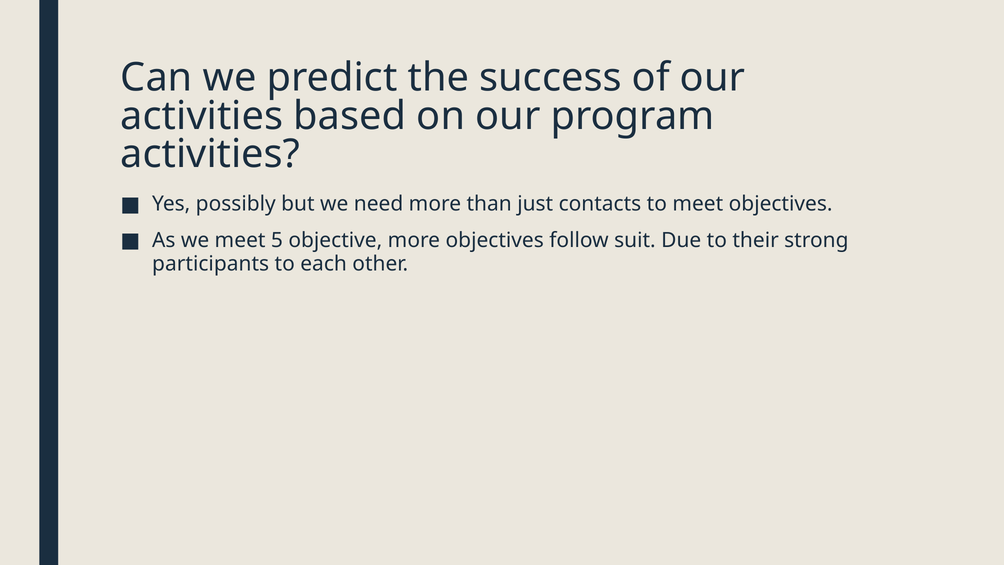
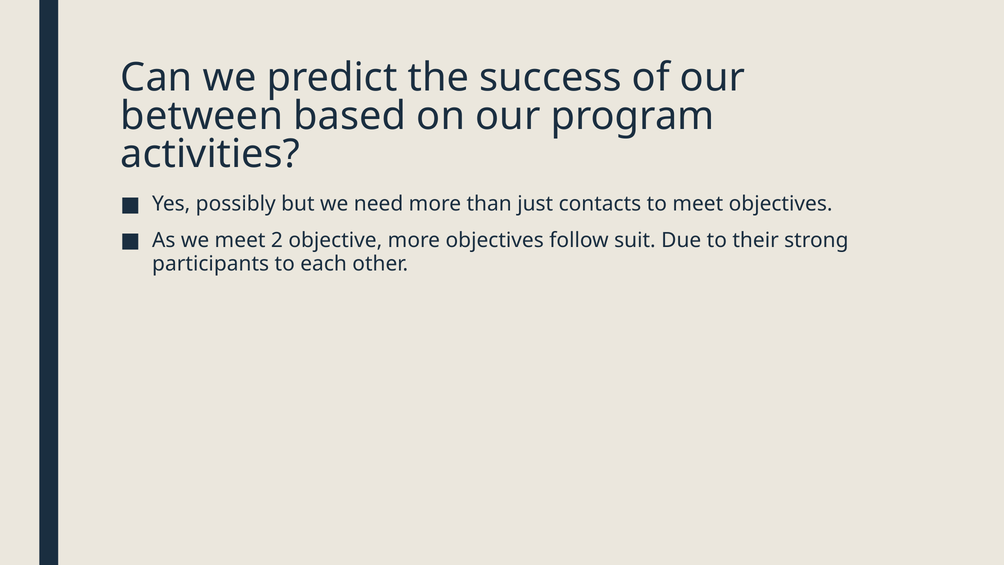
activities: activities -> between (202, 116)
5: 5 -> 2 (277, 240)
